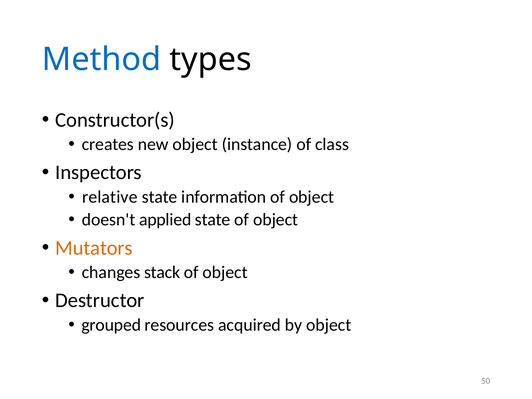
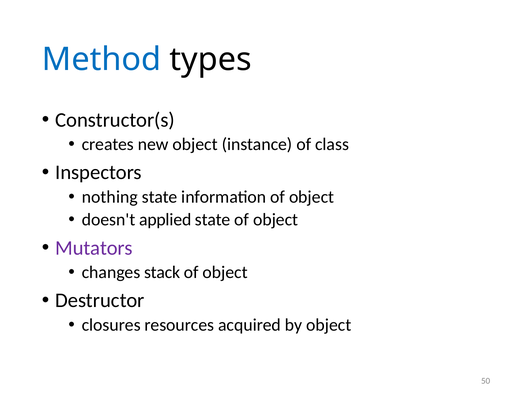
relative: relative -> nothing (110, 197)
Mutators colour: orange -> purple (94, 248)
grouped: grouped -> closures (111, 325)
